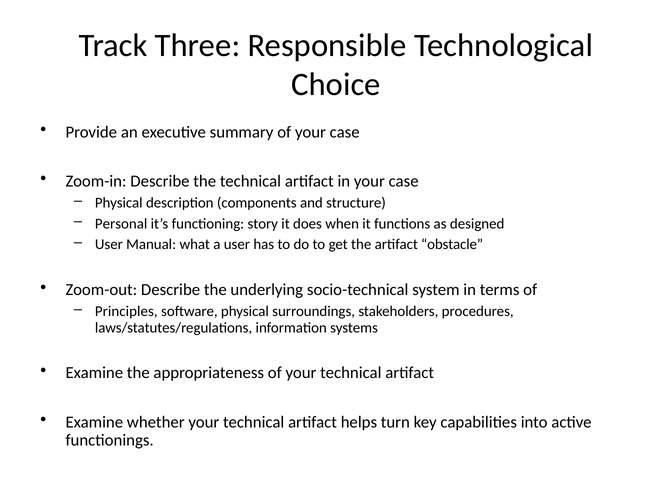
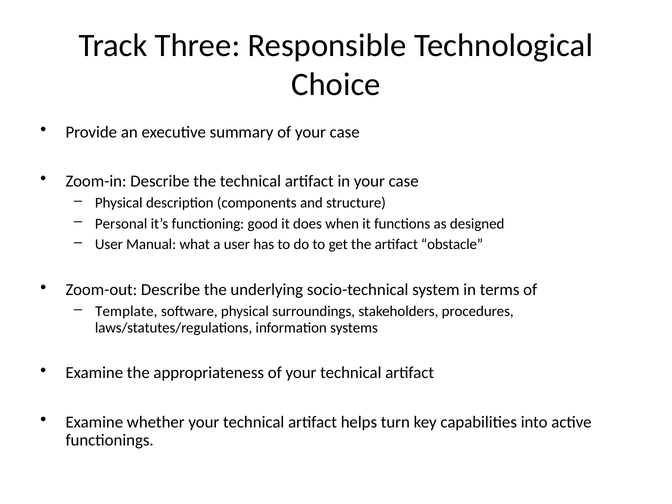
story: story -> good (263, 224)
Principles: Principles -> Template (126, 311)
